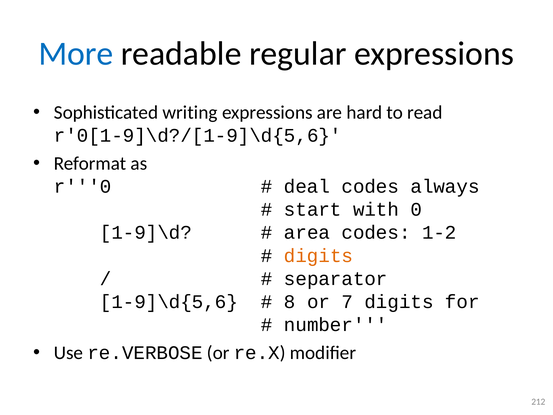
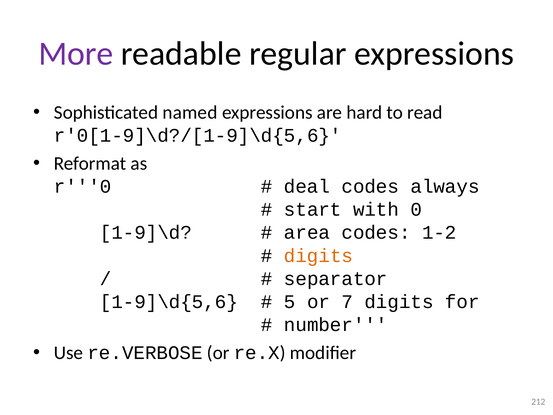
More colour: blue -> purple (76, 54)
writing: writing -> named (190, 112)
8: 8 -> 5 (290, 302)
